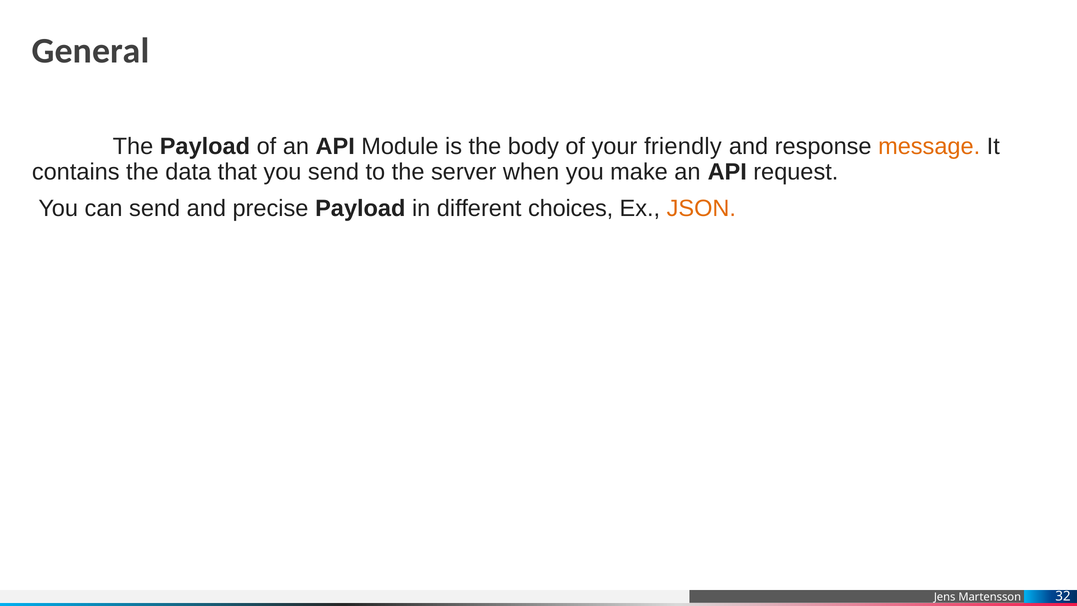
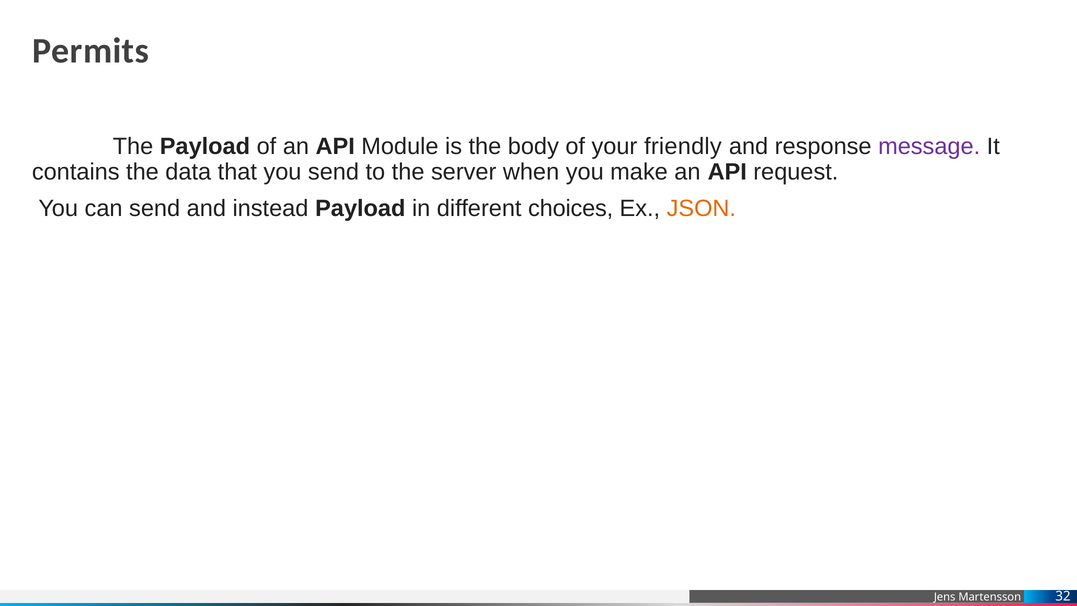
General: General -> Permits (90, 51)
message colour: orange -> purple (929, 146)
precise: precise -> instead (270, 209)
